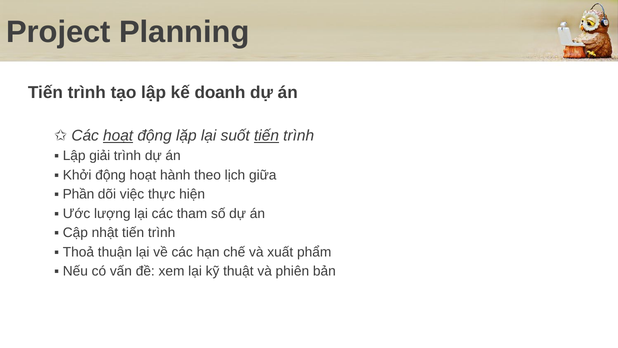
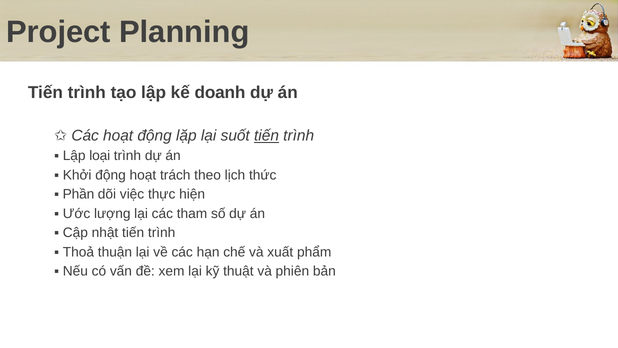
hoạt underline: present -> none (118, 136)
giải: giải -> loại (100, 156)
hành: hành -> trách (175, 175)
giữa: giữa -> thức (263, 175)
